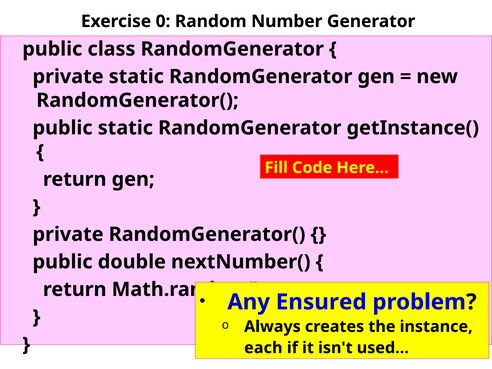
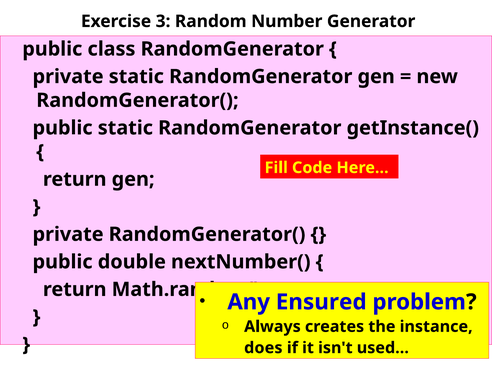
0: 0 -> 3 (163, 21)
each: each -> does (263, 348)
